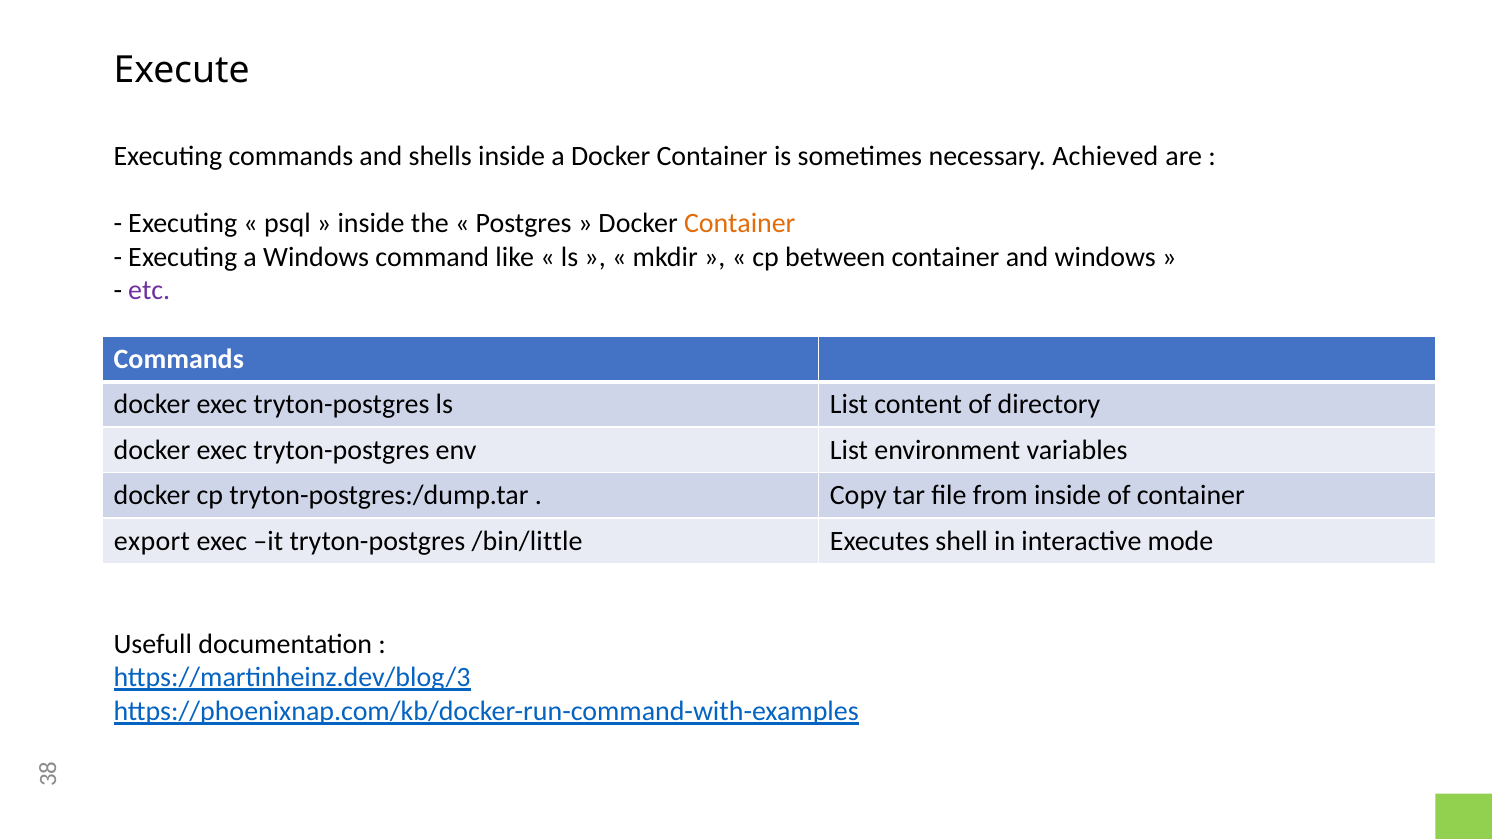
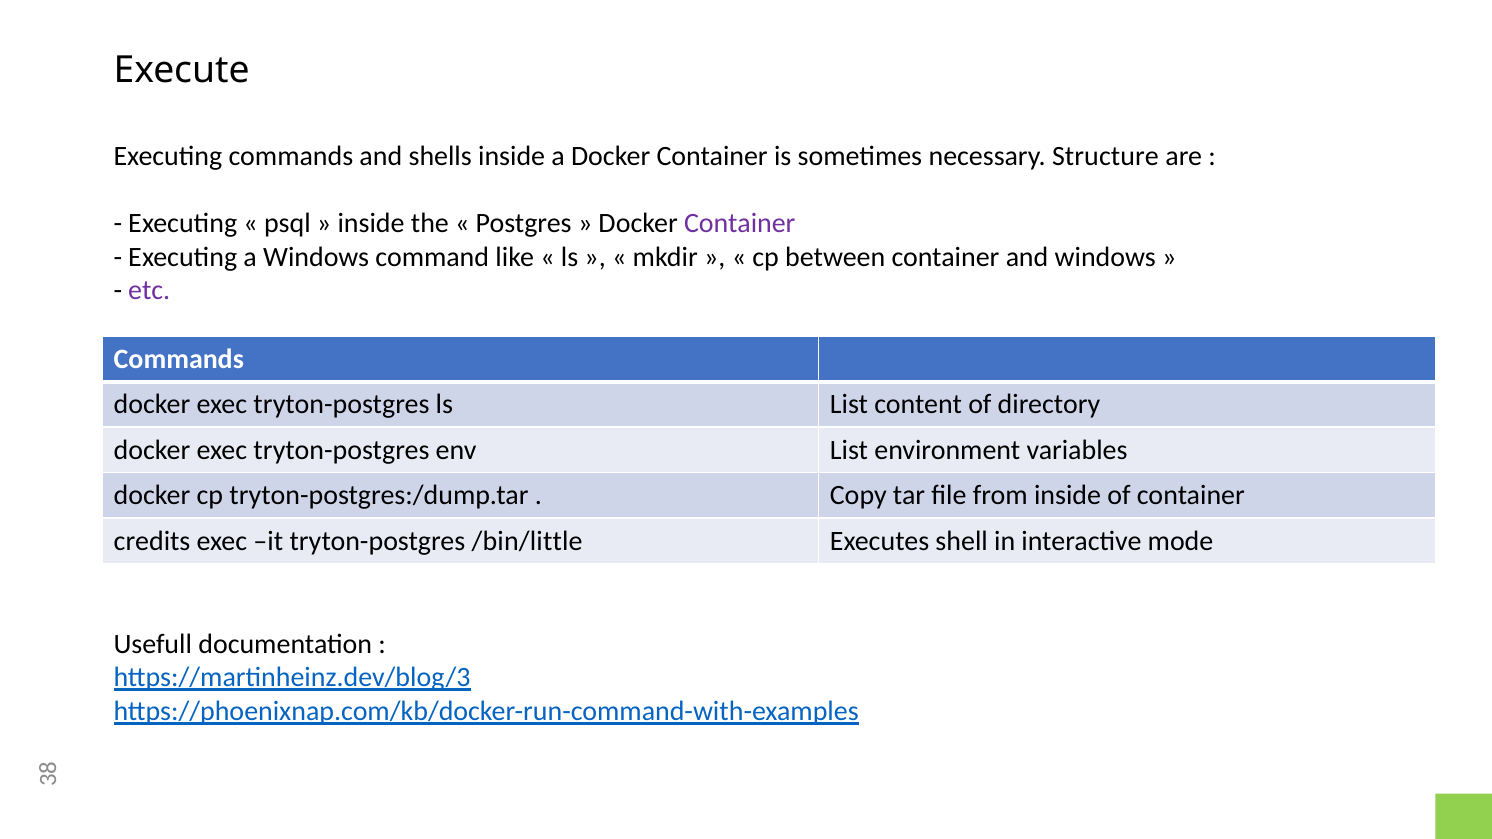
Achieved: Achieved -> Structure (1105, 157)
Container colour: orange -> purple (740, 224)
export: export -> credits (152, 541)
